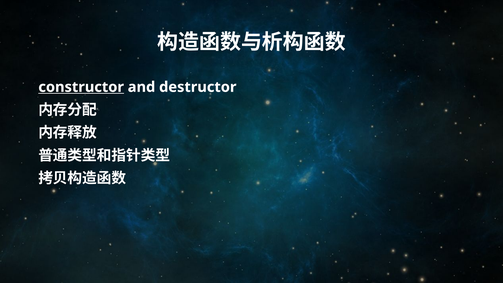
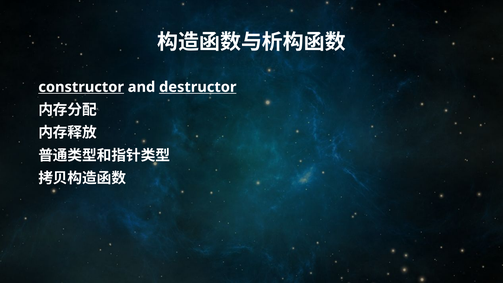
destructor underline: none -> present (198, 87)
